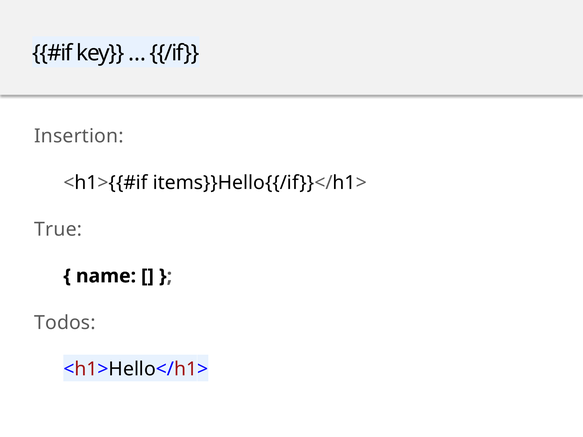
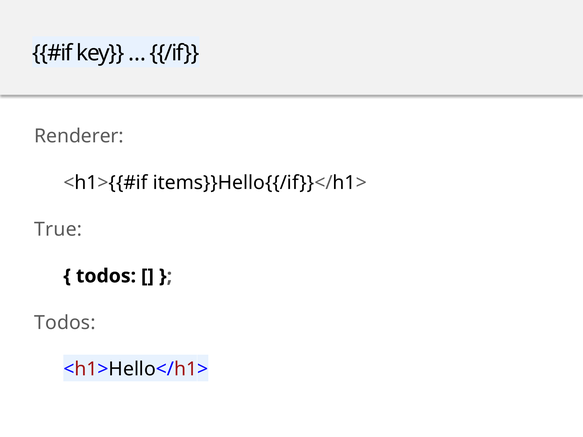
Insertion: Insertion -> Renderer (79, 136)
name: name -> todos (106, 276)
